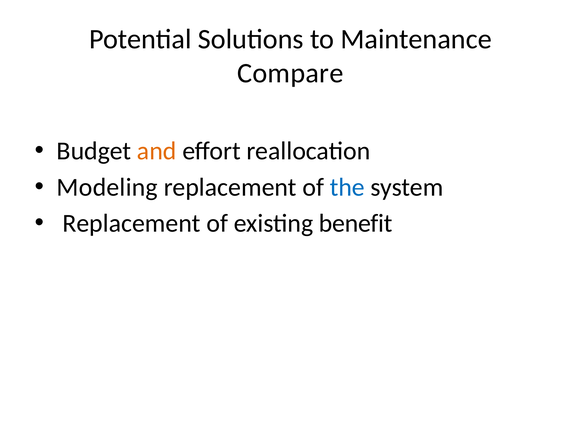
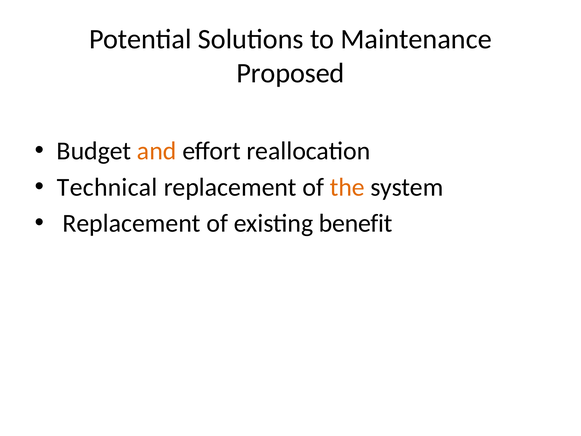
Compare: Compare -> Proposed (290, 73)
Modeling: Modeling -> Technical (107, 187)
the colour: blue -> orange (347, 187)
